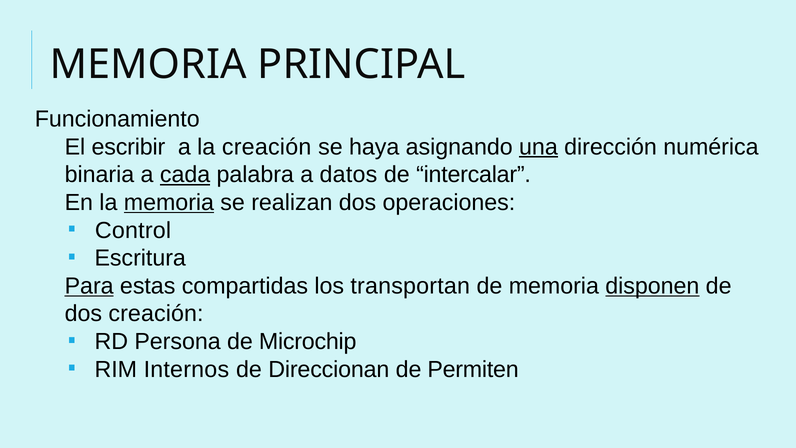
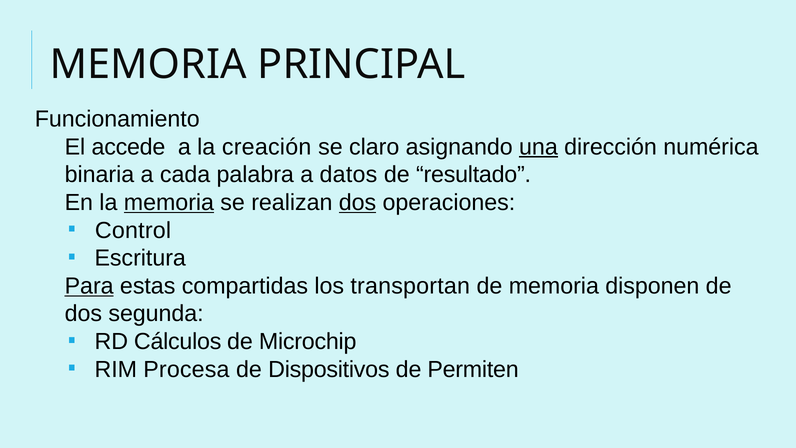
escribir: escribir -> accede (128, 147)
haya: haya -> claro (374, 147)
cada underline: present -> none (185, 175)
intercalar: intercalar -> resultado (474, 175)
dos underline: none -> present (358, 202)
disponen underline: present -> none (652, 286)
dos creación: creación -> segunda (156, 314)
Persona: Persona -> Cálculos (178, 341)
Internos: Internos -> Procesa (186, 369)
Direccionan: Direccionan -> Dispositivos (329, 369)
